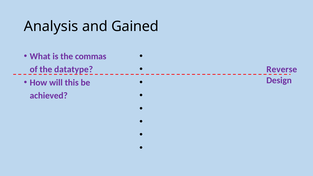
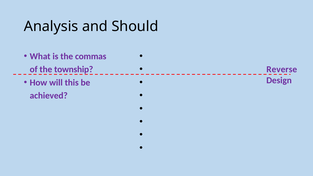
Gained: Gained -> Should (135, 26)
datatype: datatype -> township (74, 69)
